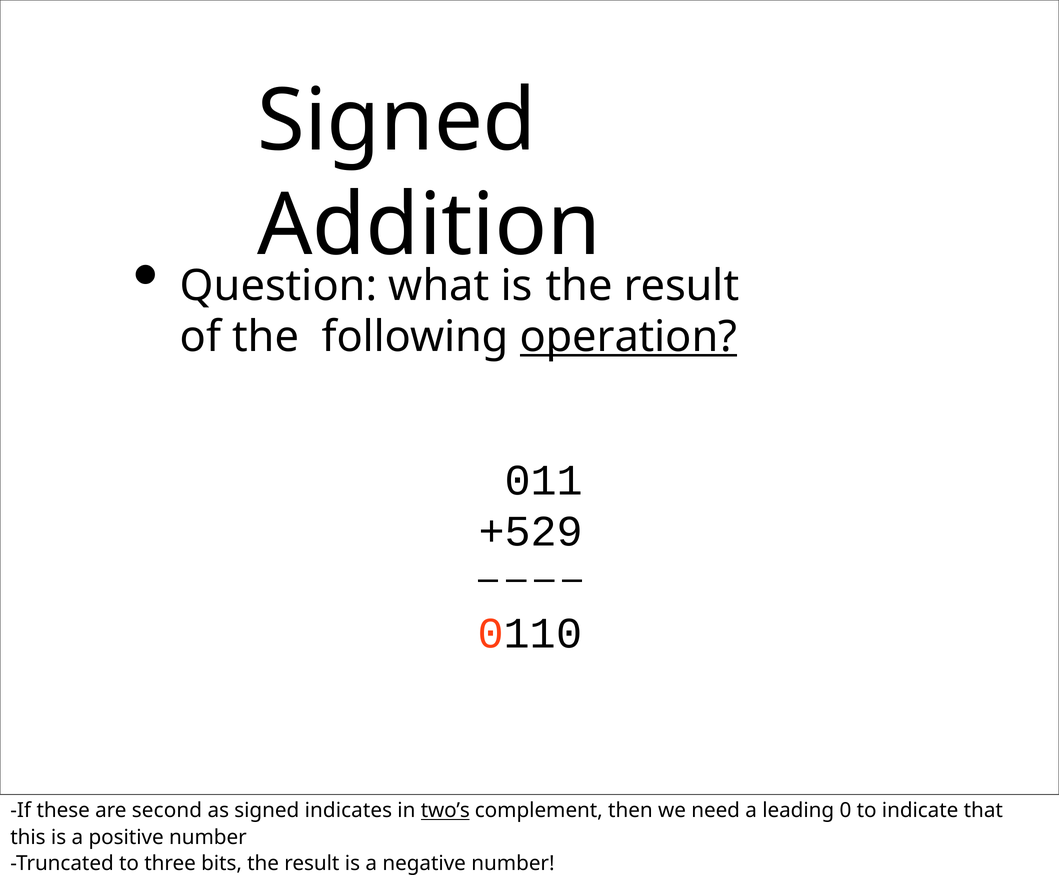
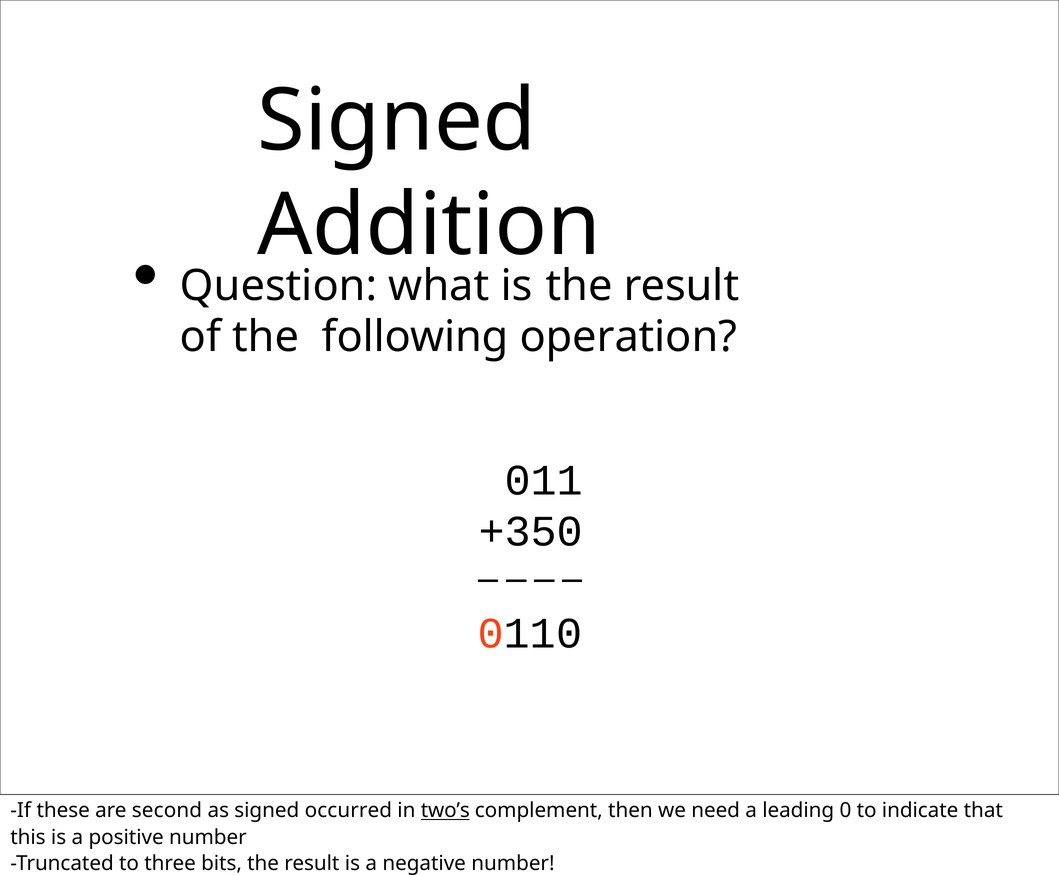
operation underline: present -> none (628, 337)
+529: +529 -> +350 (531, 531)
indicates: indicates -> occurred (348, 810)
